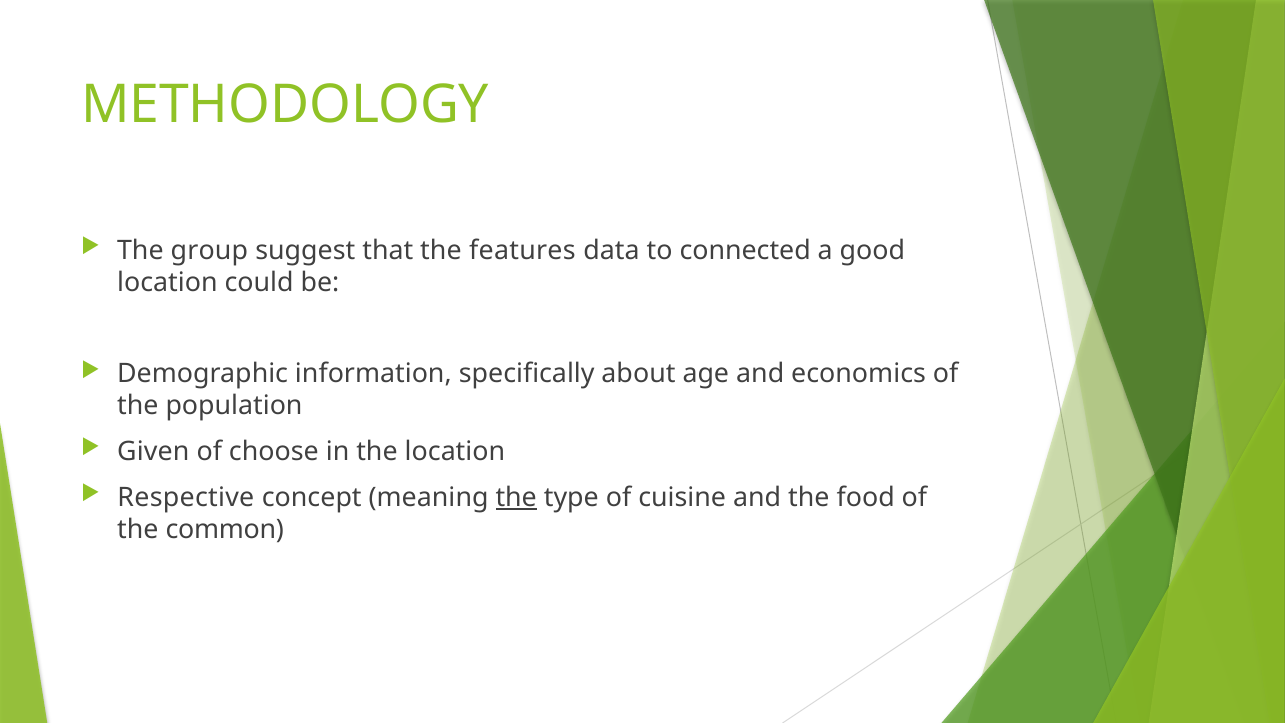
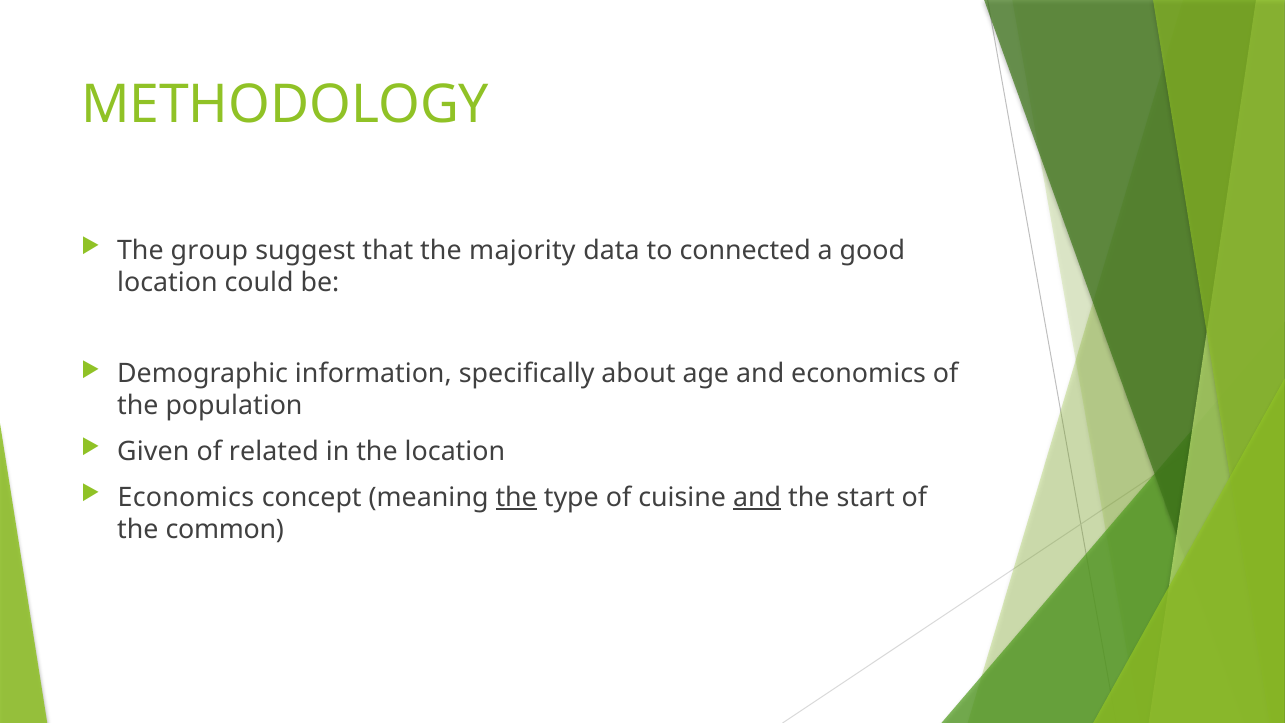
features: features -> majority (522, 251)
choose: choose -> related (274, 452)
Respective: Respective -> Economics (186, 497)
and underline: none -> present (757, 497)
food: food -> start (866, 497)
